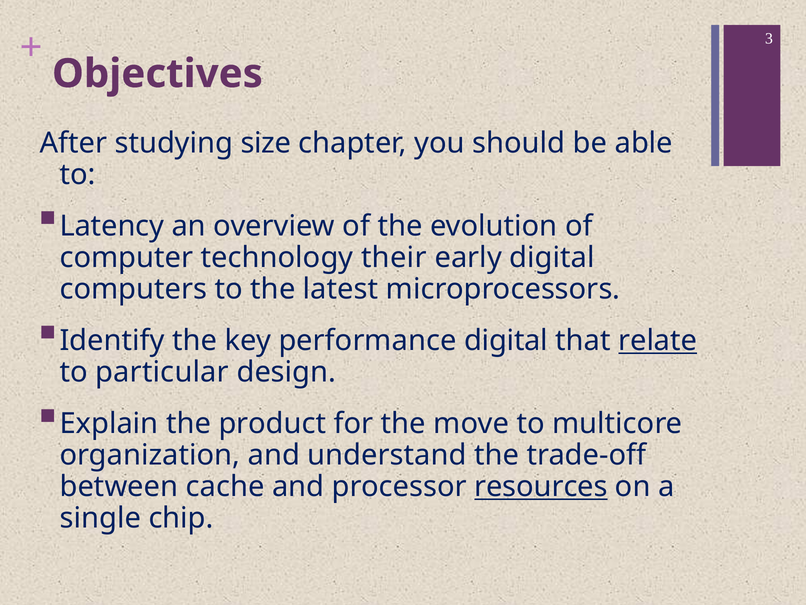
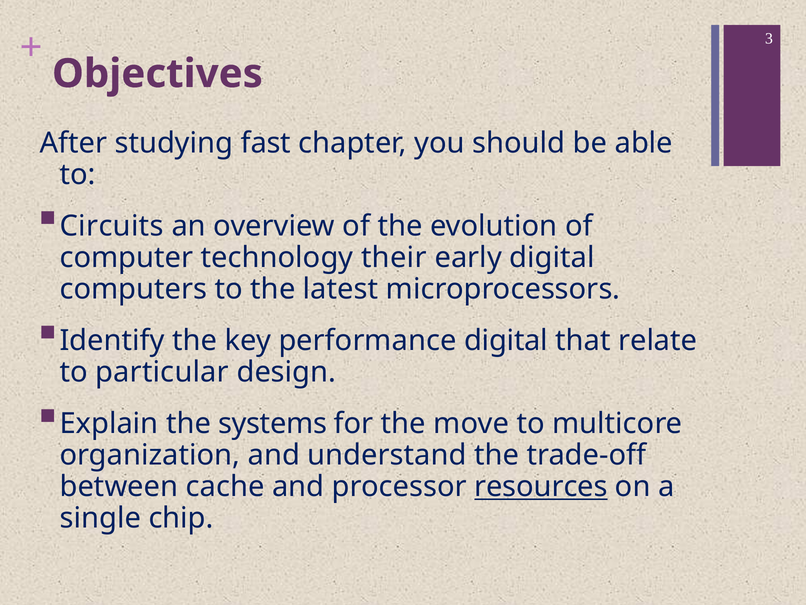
size: size -> fast (266, 143)
Latency: Latency -> Circuits (112, 226)
relate underline: present -> none (658, 341)
product: product -> systems (273, 424)
